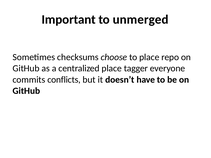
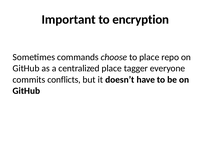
unmerged: unmerged -> encryption (141, 20)
checksums: checksums -> commands (78, 57)
